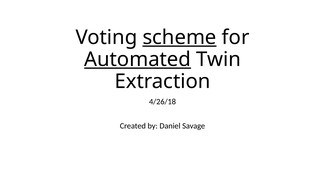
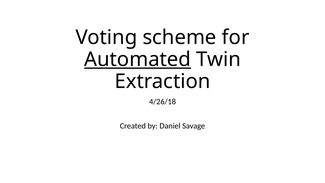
scheme underline: present -> none (179, 37)
